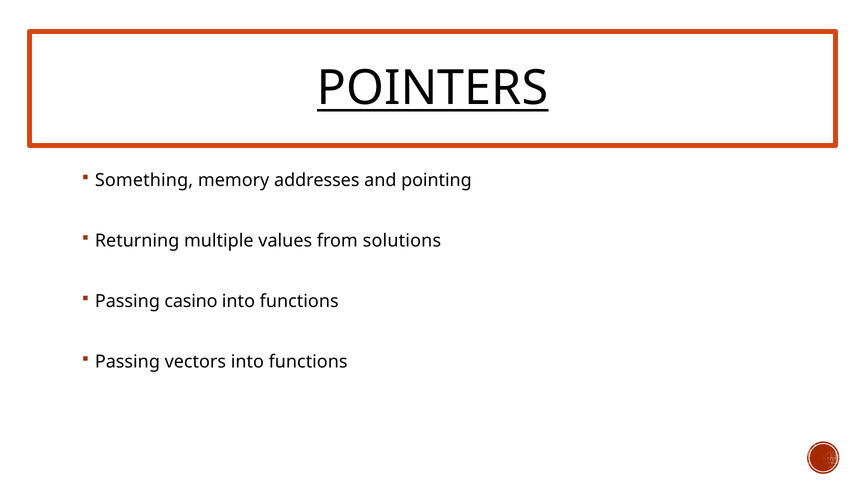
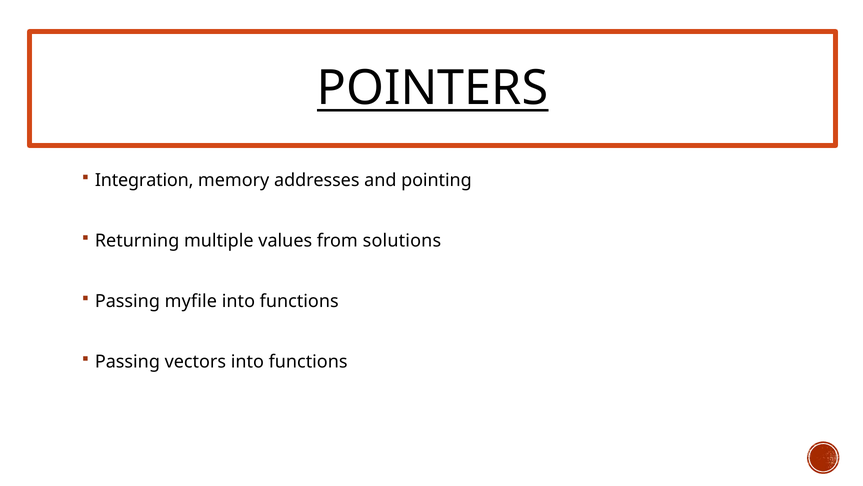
Something: Something -> Integration (144, 180)
casino: casino -> myfile (191, 301)
